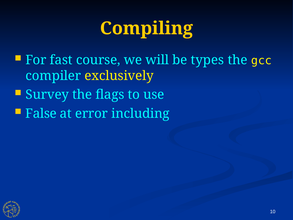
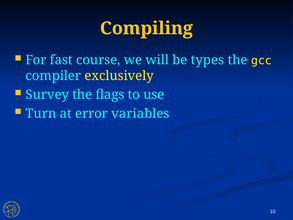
False: False -> Turn (41, 113)
including: including -> variables (140, 113)
